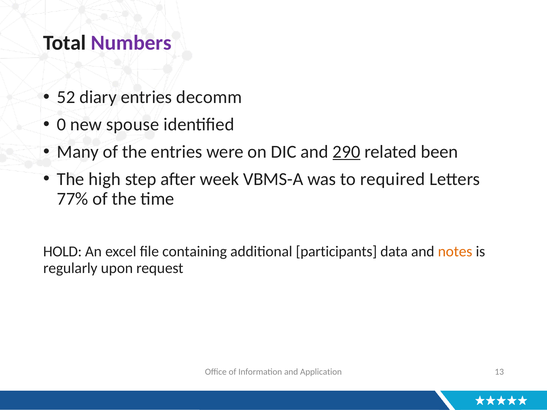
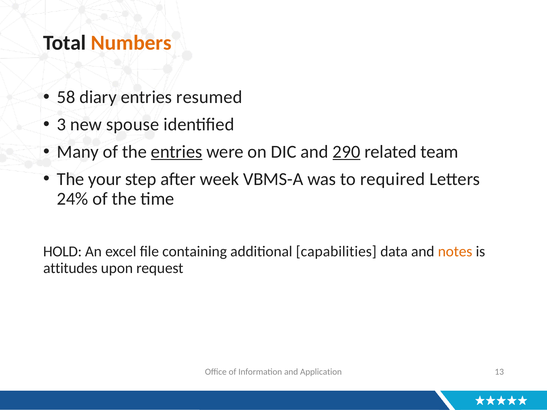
Numbers colour: purple -> orange (131, 43)
52: 52 -> 58 (66, 97)
decomm: decomm -> resumed (209, 97)
0: 0 -> 3 (62, 125)
entries underline: none -> present (177, 152)
been: been -> team (440, 152)
high: high -> your (105, 179)
77%: 77% -> 24% (73, 199)
participants: participants -> capabilities (336, 252)
regularly: regularly -> attitudes (70, 268)
